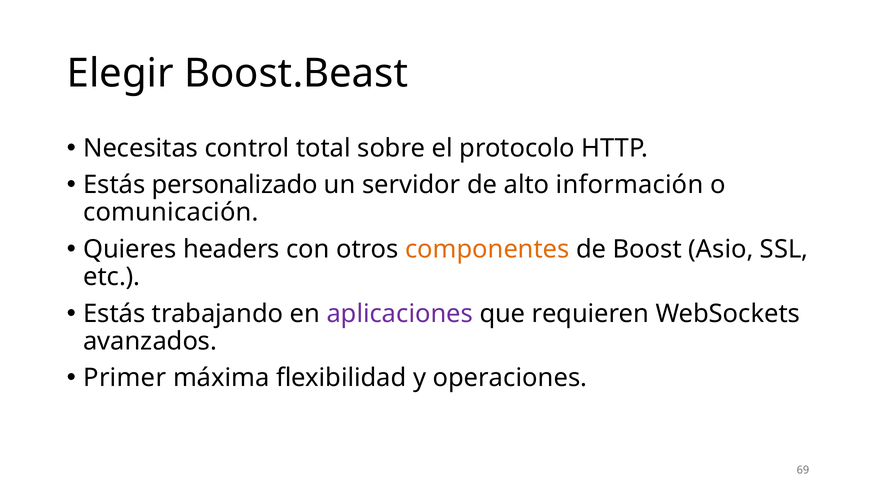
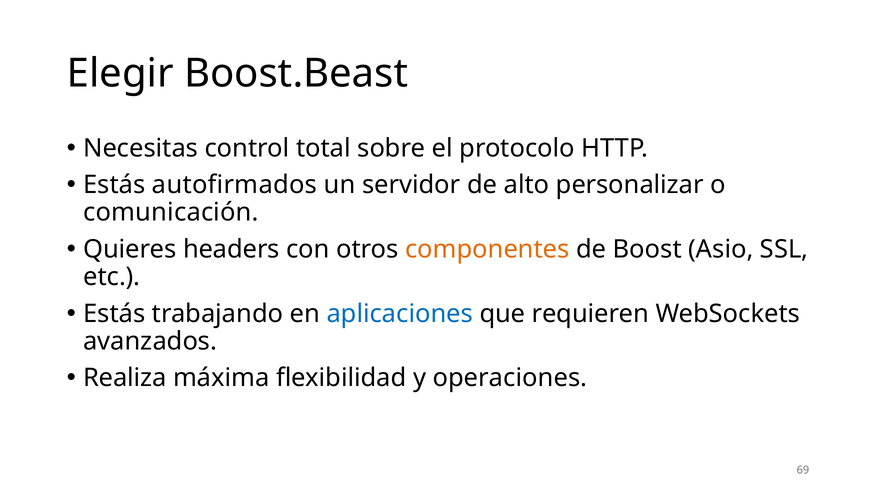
personalizado: personalizado -> autofirmados (235, 185)
información: información -> personalizar (630, 185)
aplicaciones colour: purple -> blue (400, 313)
Primer: Primer -> Realiza (125, 378)
